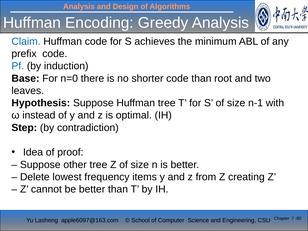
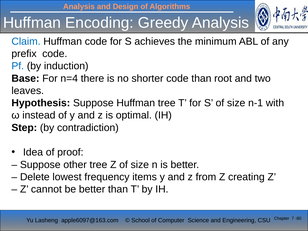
n=0: n=0 -> n=4 (69, 78)
